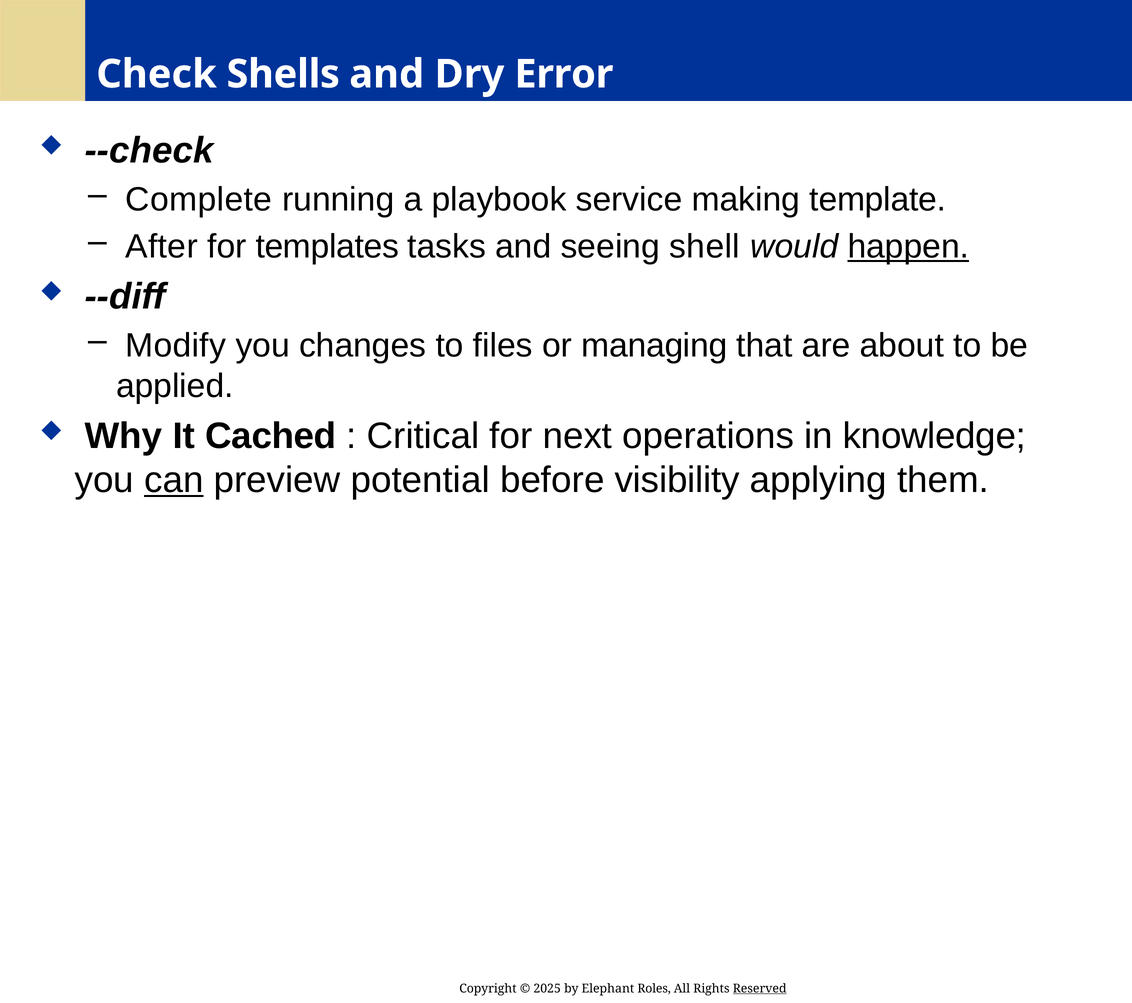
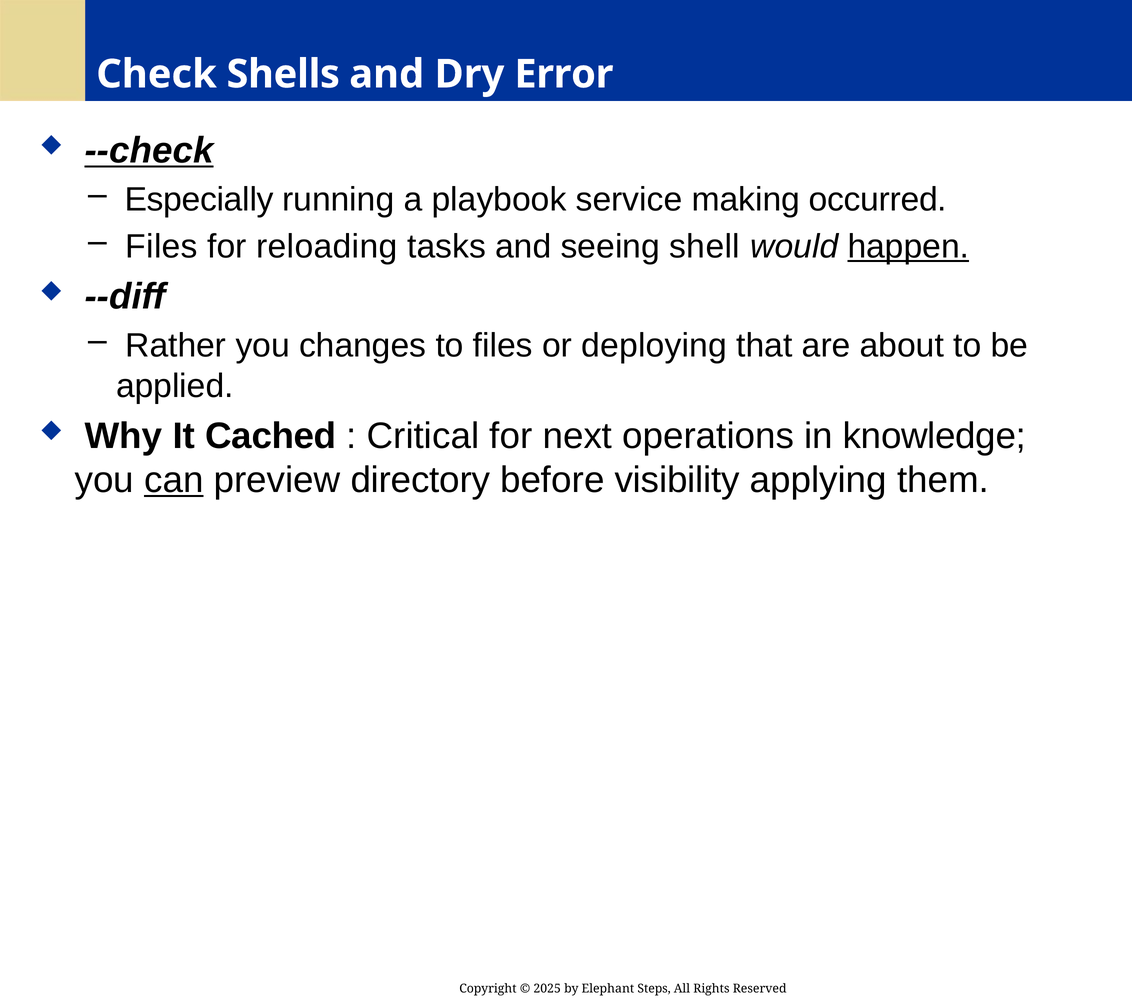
--check underline: none -> present (149, 150)
Complete: Complete -> Especially (199, 199)
template: template -> occurred (878, 199)
After: After -> Files (162, 246)
templates: templates -> reloading (327, 246)
Modify: Modify -> Rather (176, 345)
managing: managing -> deploying (654, 345)
potential: potential -> directory (420, 480)
Roles: Roles -> Steps (654, 988)
Reserved underline: present -> none (760, 988)
